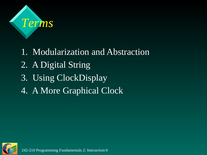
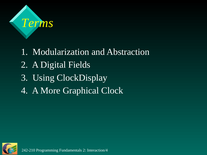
String: String -> Fields (79, 65)
